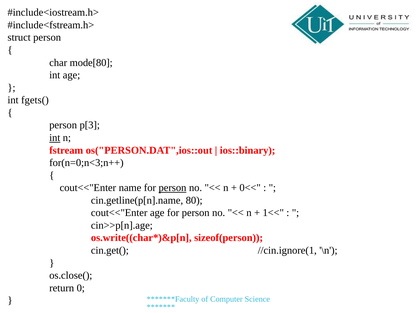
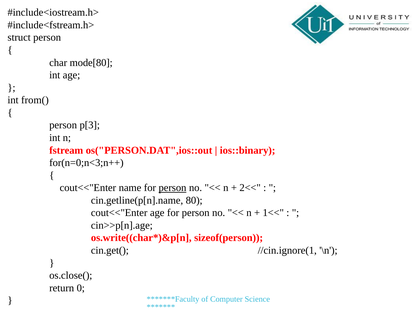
fgets(: fgets( -> from( (35, 100)
int underline: present -> none (55, 138)
0<<: 0<< -> 2<< (250, 188)
